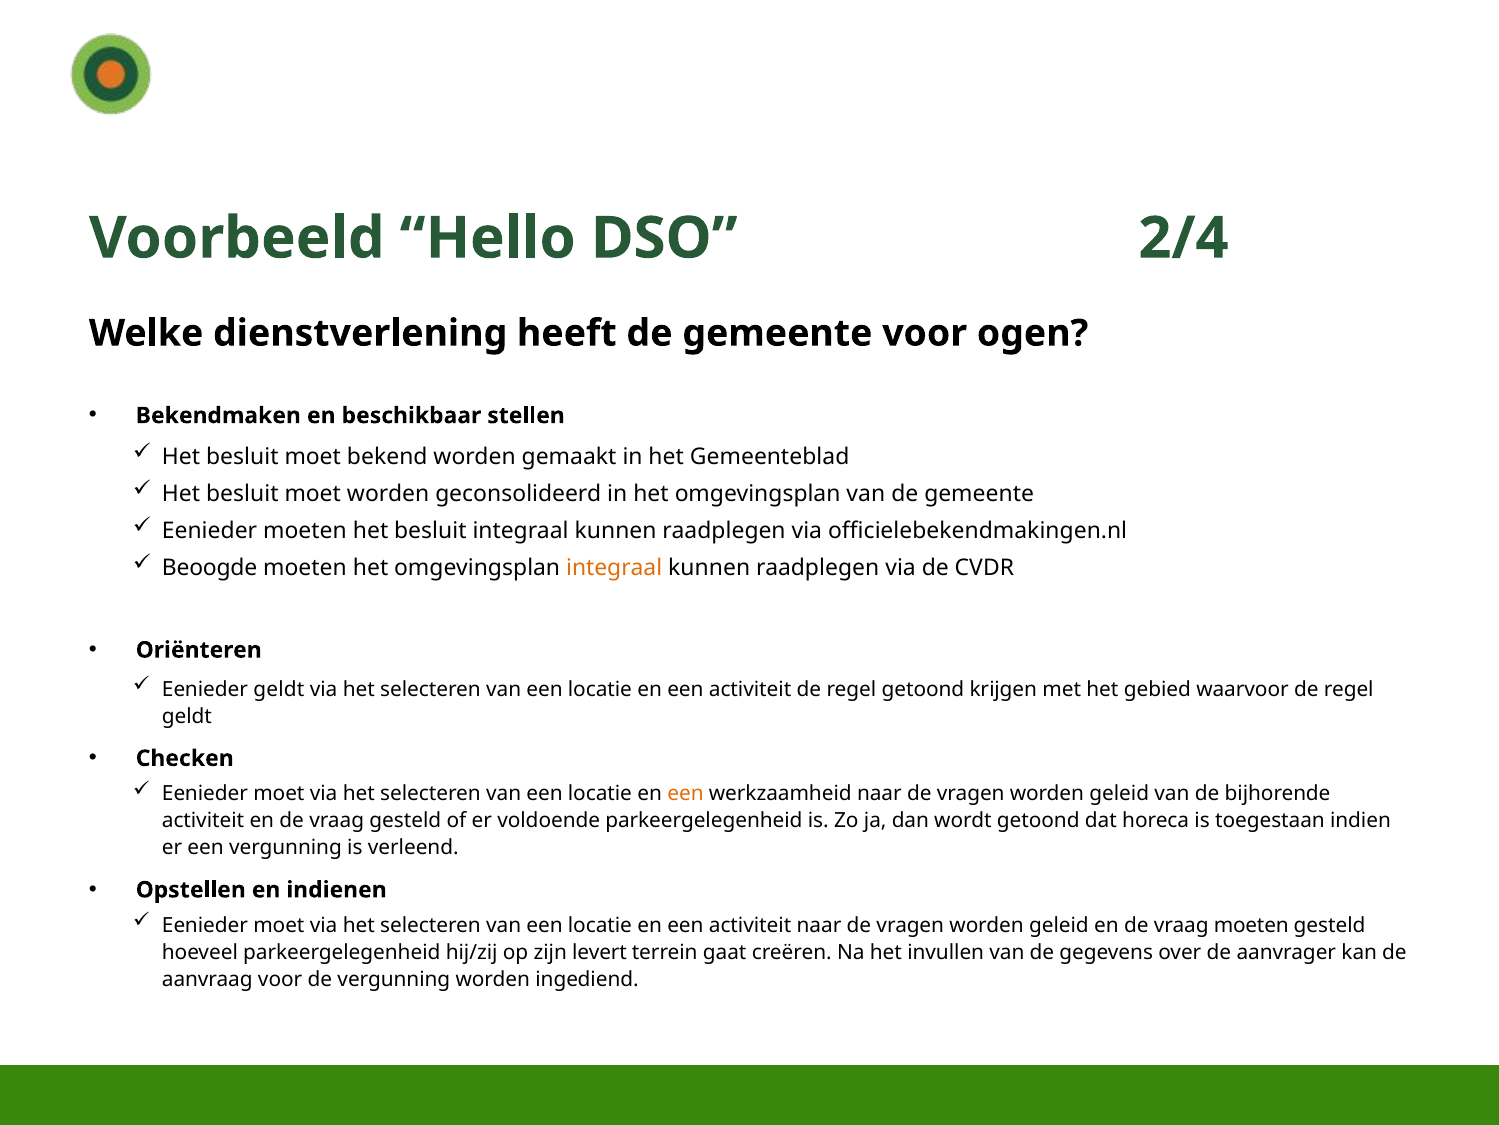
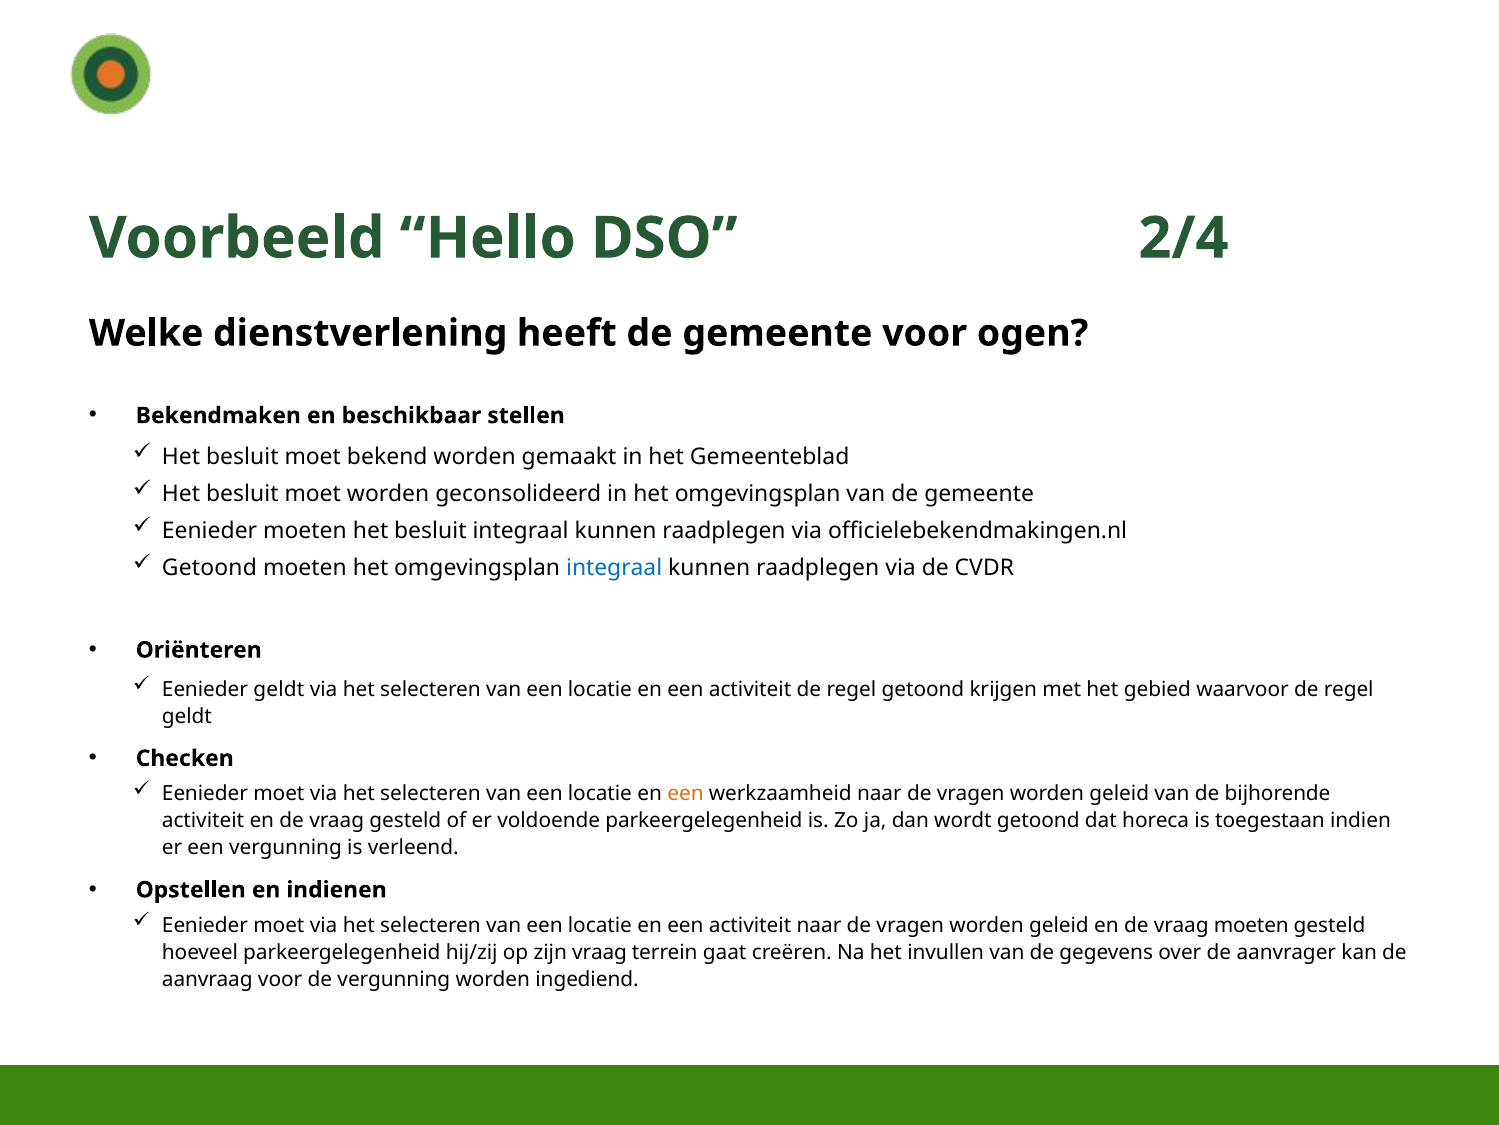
Beoogde: Beoogde -> Getoond (209, 568)
integraal colour: orange -> blue (614, 568)
zijn levert: levert -> vraag (600, 952)
